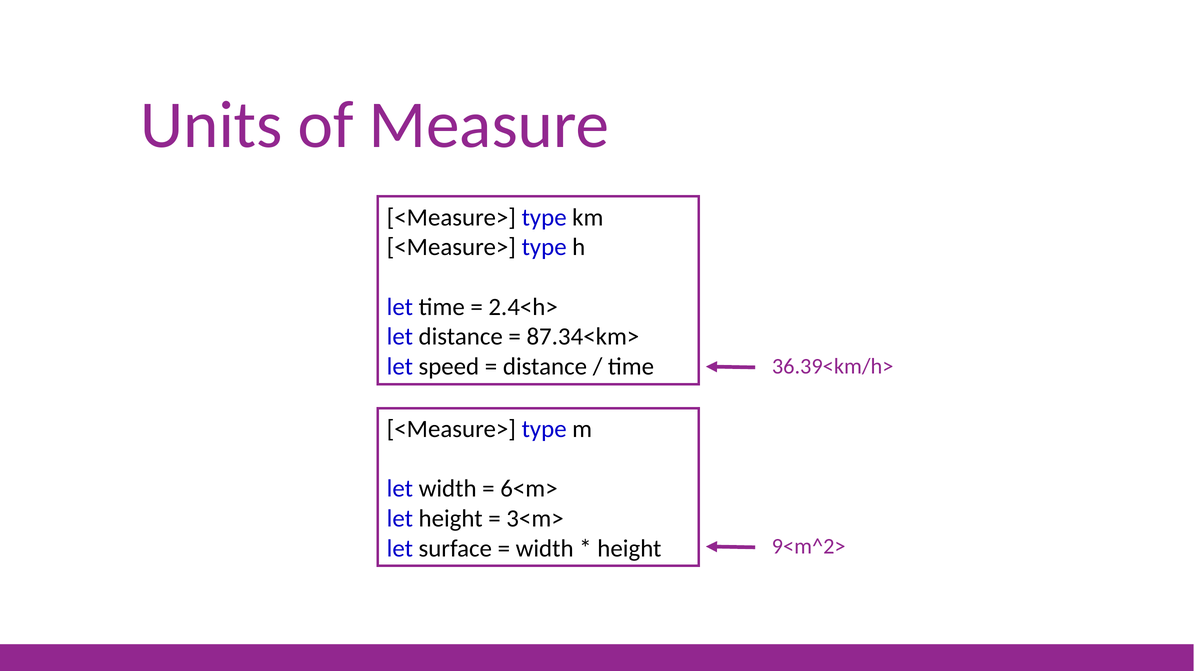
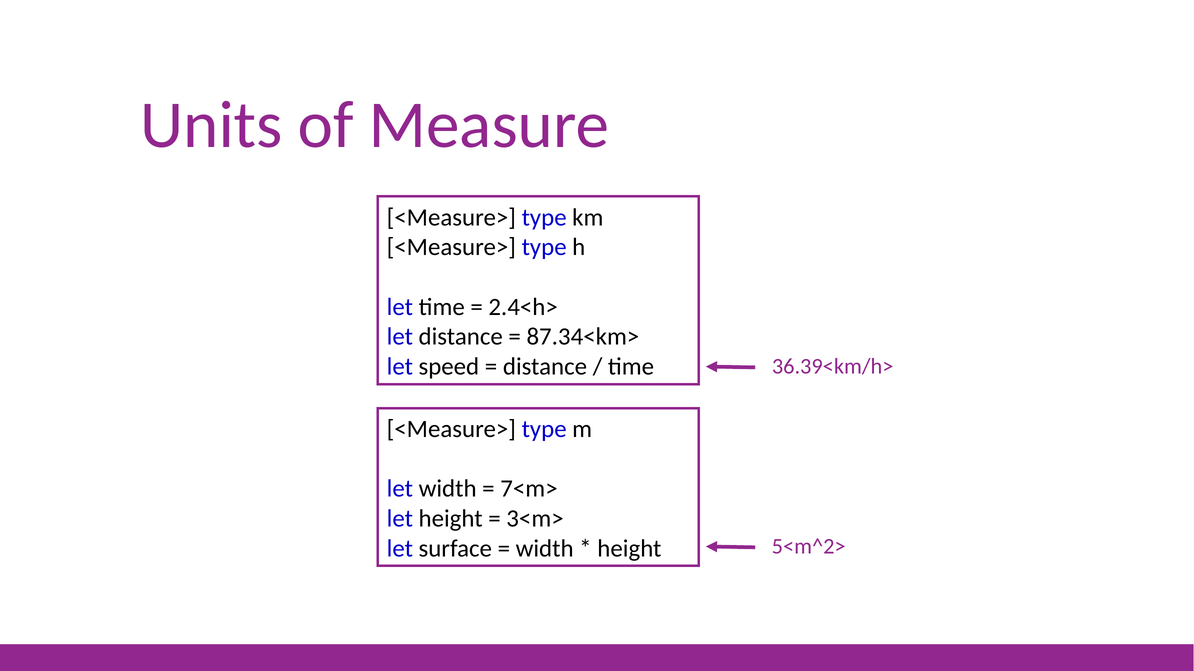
6<m>: 6<m> -> 7<m> (529, 489)
9<m^2>: 9<m^2> -> 5<m^2> (809, 547)
